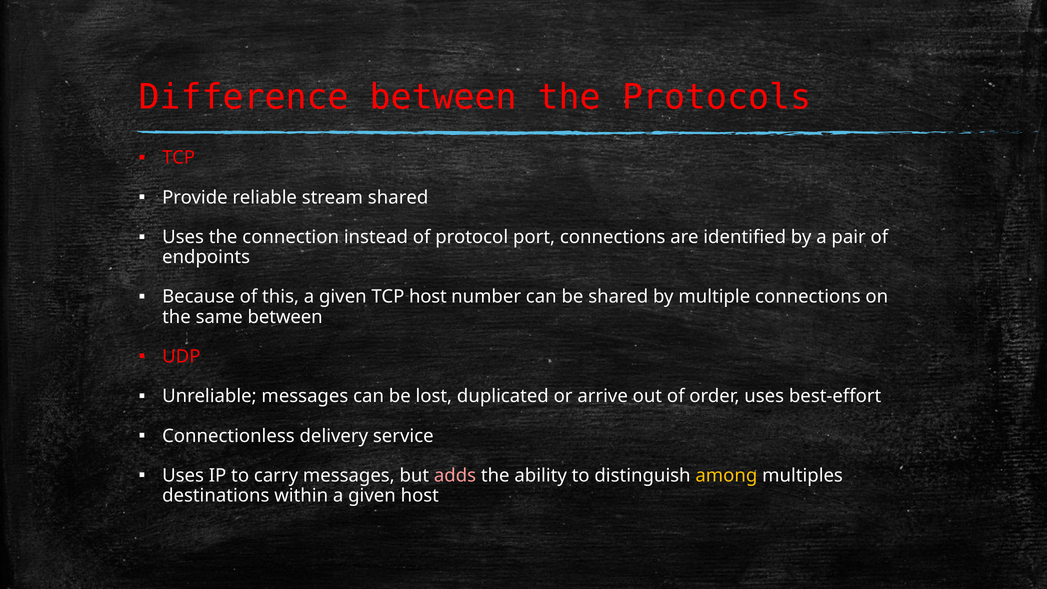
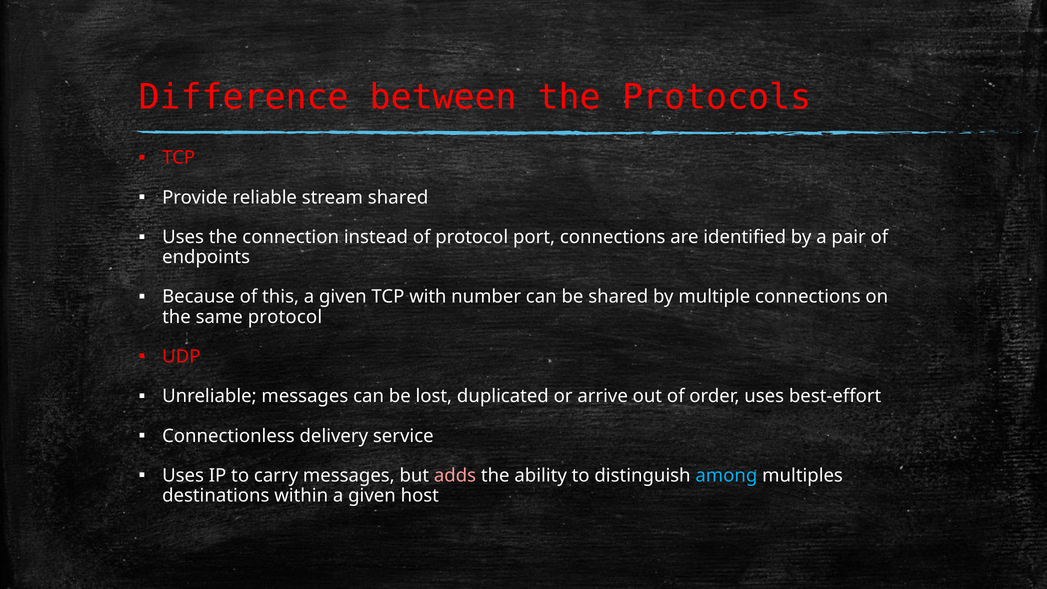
TCP host: host -> with (428, 297)
same between: between -> protocol (285, 317)
among colour: yellow -> light blue (726, 476)
